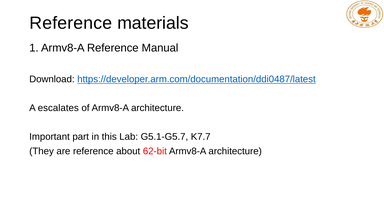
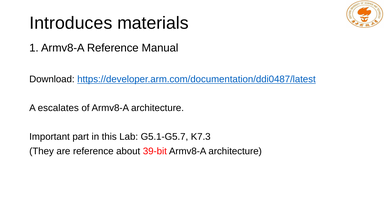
Reference: Reference -> Introduces (71, 23)
K7.7: K7.7 -> K7.3 (201, 137)
62-bit: 62-bit -> 39-bit (155, 151)
